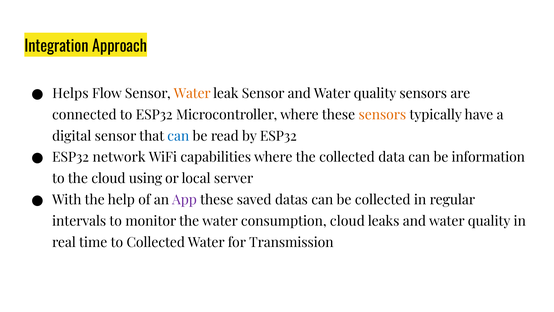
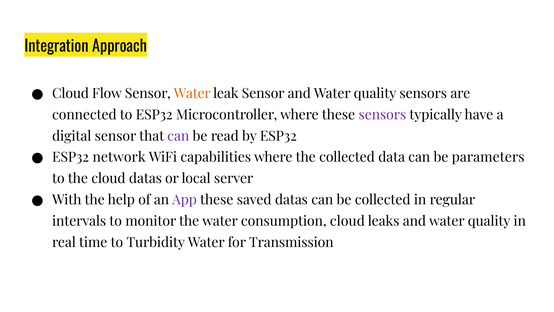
Helps: Helps -> Cloud (71, 93)
sensors colour: orange -> purple (382, 115)
can colour: blue -> purple (178, 136)
information: information -> parameters (488, 157)
cloud using: using -> datas (145, 178)
to Collected: Collected -> Turbidity (156, 242)
